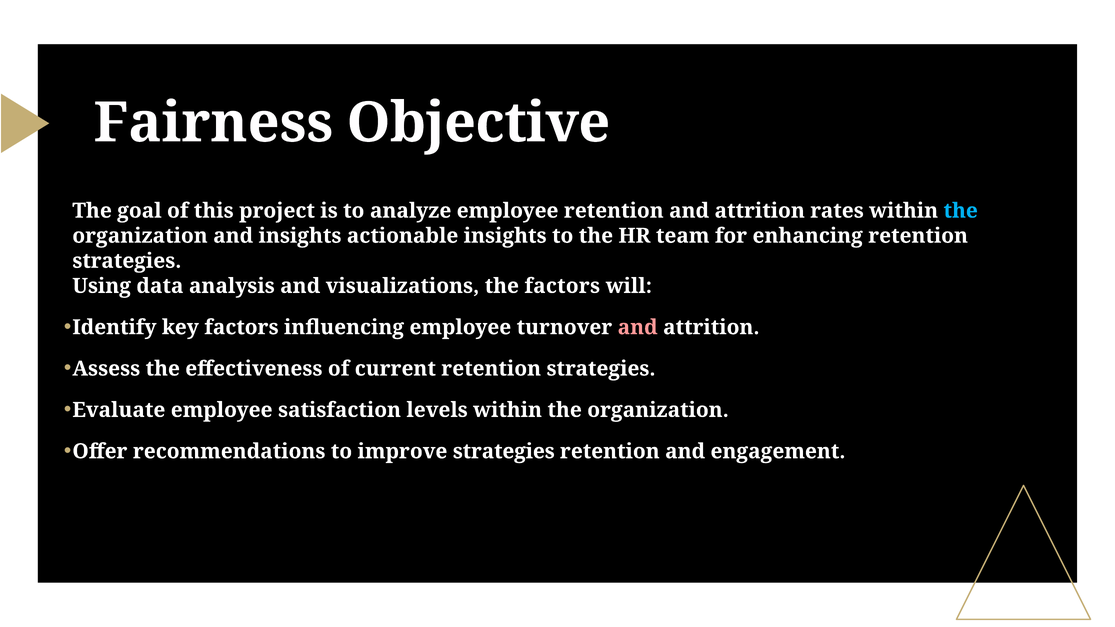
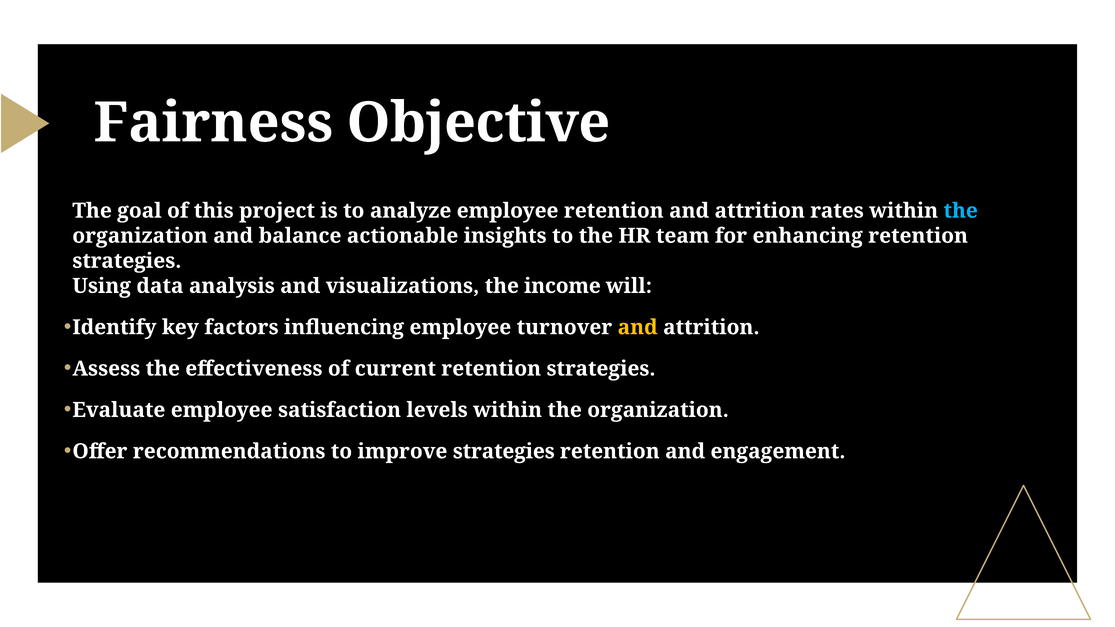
and insights: insights -> balance (300, 236)
the factors: factors -> income (562, 286)
and colour: pink -> yellow (638, 327)
